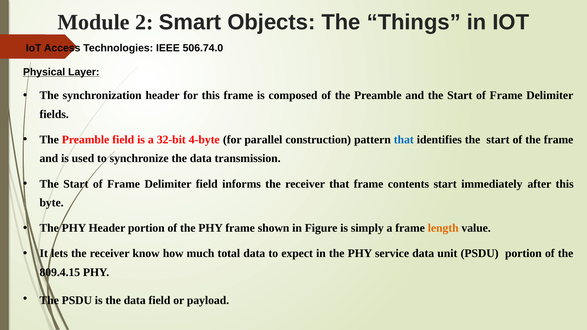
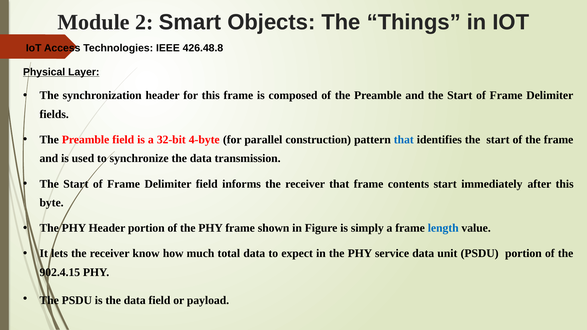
506.74.0: 506.74.0 -> 426.48.8 (203, 48)
length colour: orange -> blue (443, 228)
809.4.15: 809.4.15 -> 902.4.15 (60, 272)
